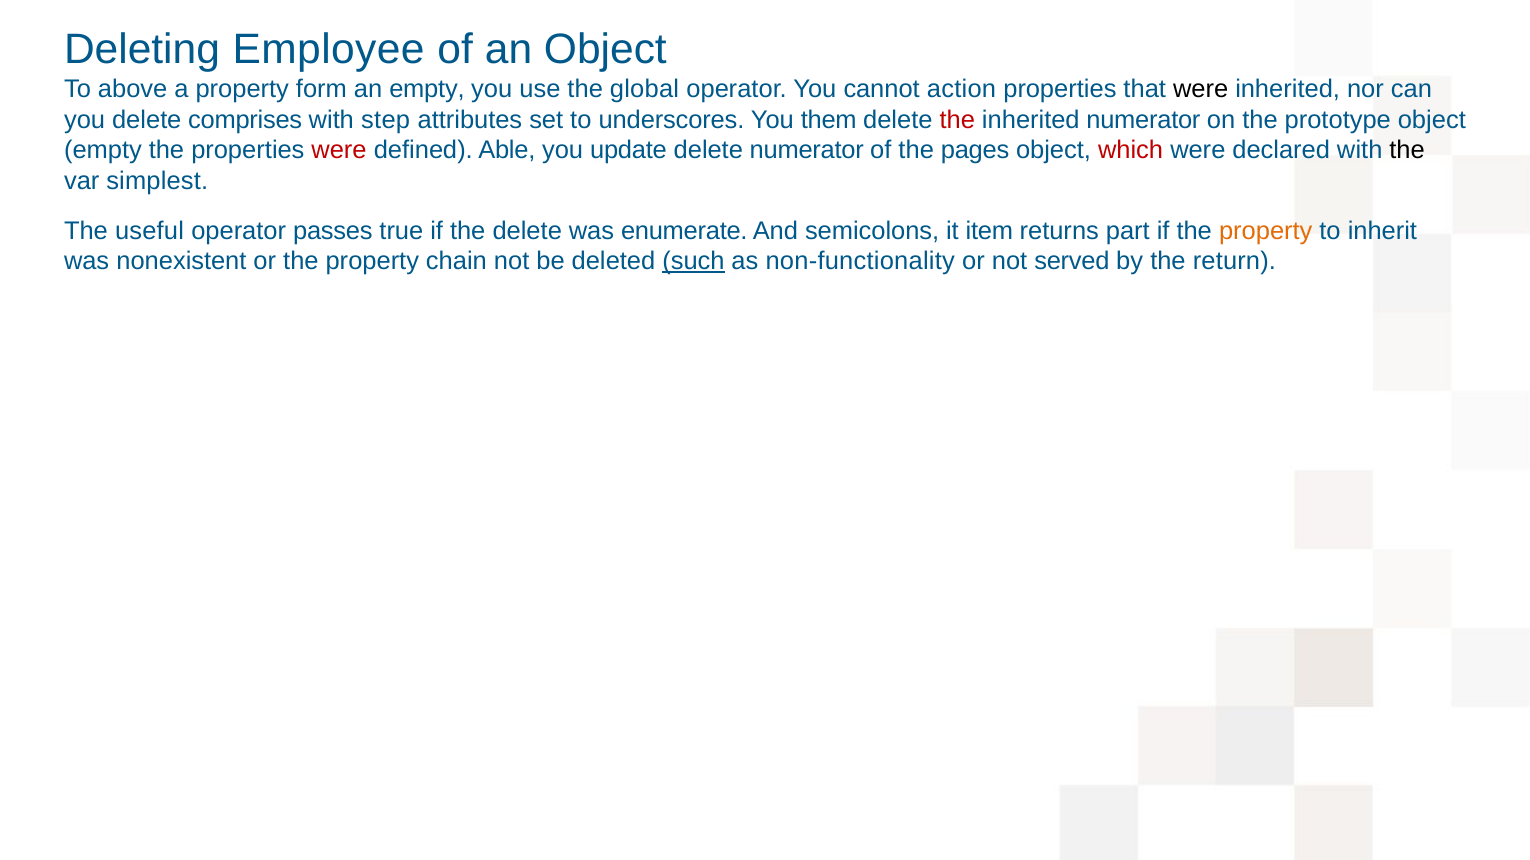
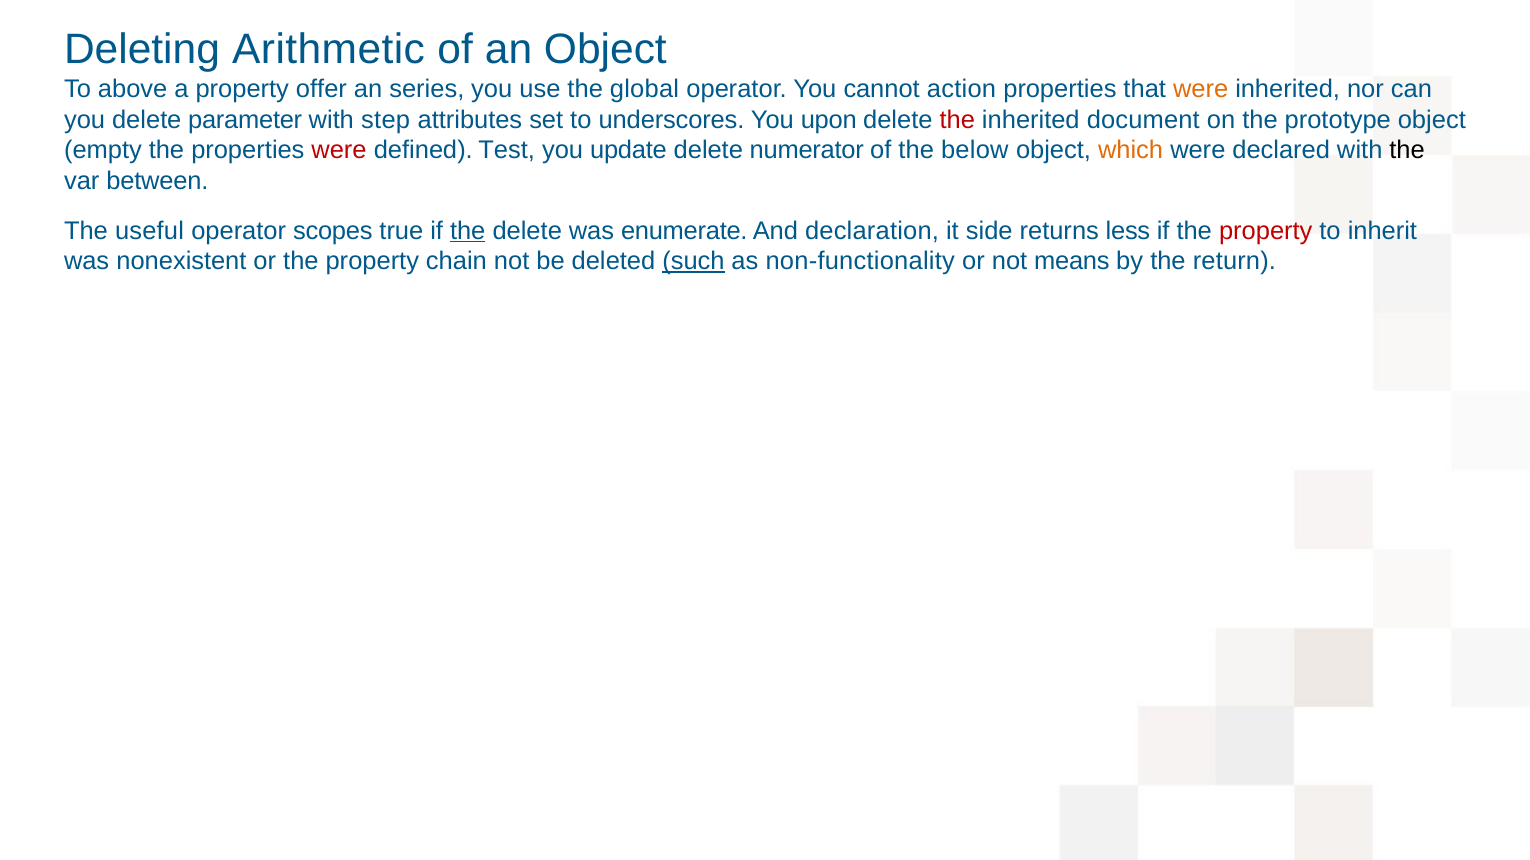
Employee: Employee -> Arithmetic (329, 50)
form: form -> offer (321, 89)
an empty: empty -> series (427, 89)
were colour: black -> orange (1201, 89)
comprises: comprises -> parameter (245, 120)
them: them -> upon (829, 120)
inherited numerator: numerator -> document (1143, 120)
Able: Able -> Test (507, 151)
pages: pages -> below (975, 151)
which colour: red -> orange (1131, 151)
simplest: simplest -> between (157, 181)
passes: passes -> scopes (333, 231)
the underline: none -> present (468, 231)
semicolons: semicolons -> declaration (872, 231)
item: item -> side (989, 231)
part: part -> less (1128, 231)
property colour: orange -> red (1266, 231)
served: served -> means (1072, 262)
